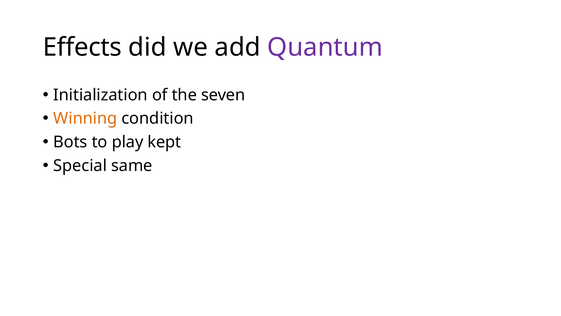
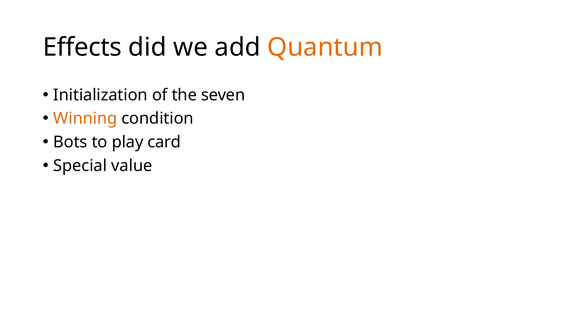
Quantum colour: purple -> orange (325, 47)
kept: kept -> card (164, 142)
same: same -> value (132, 165)
